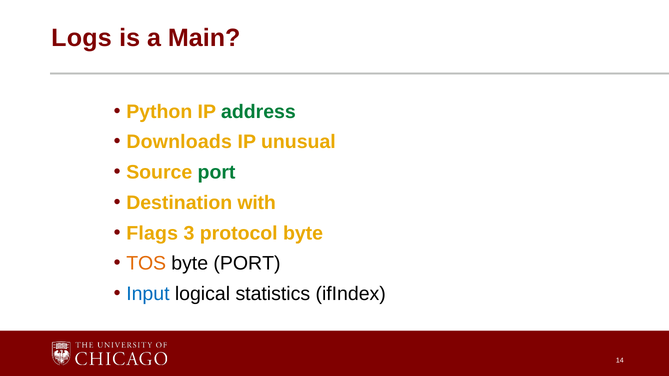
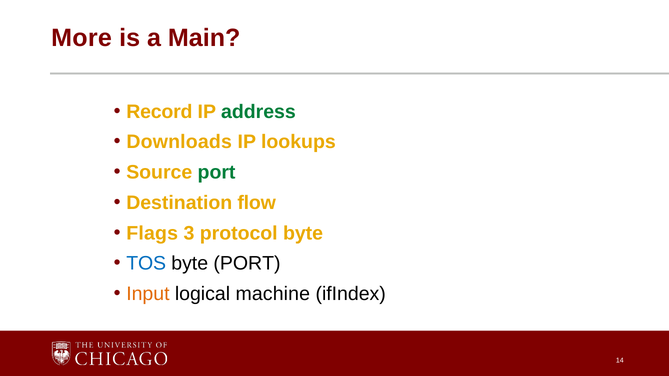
Logs: Logs -> More (82, 38)
Python: Python -> Record (159, 112)
unusual: unusual -> lookups (298, 142)
with: with -> flow (257, 203)
TOS colour: orange -> blue (146, 264)
Input colour: blue -> orange (148, 294)
statistics: statistics -> machine (273, 294)
